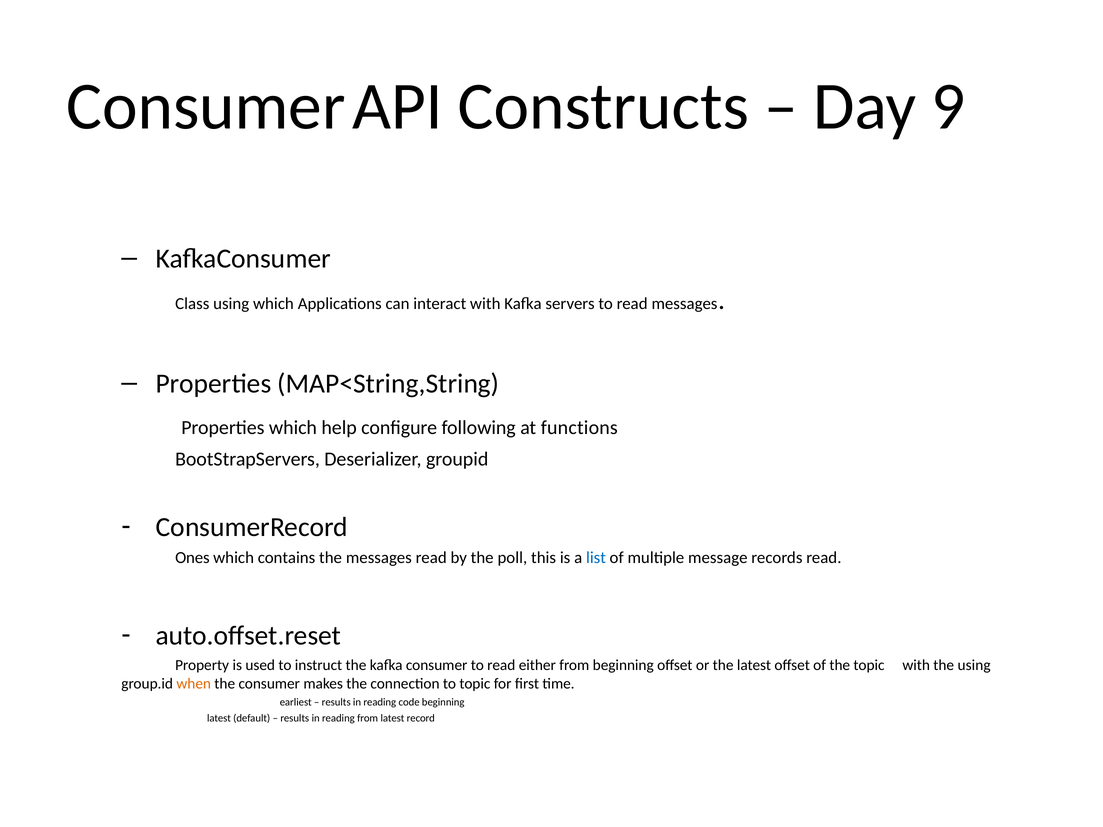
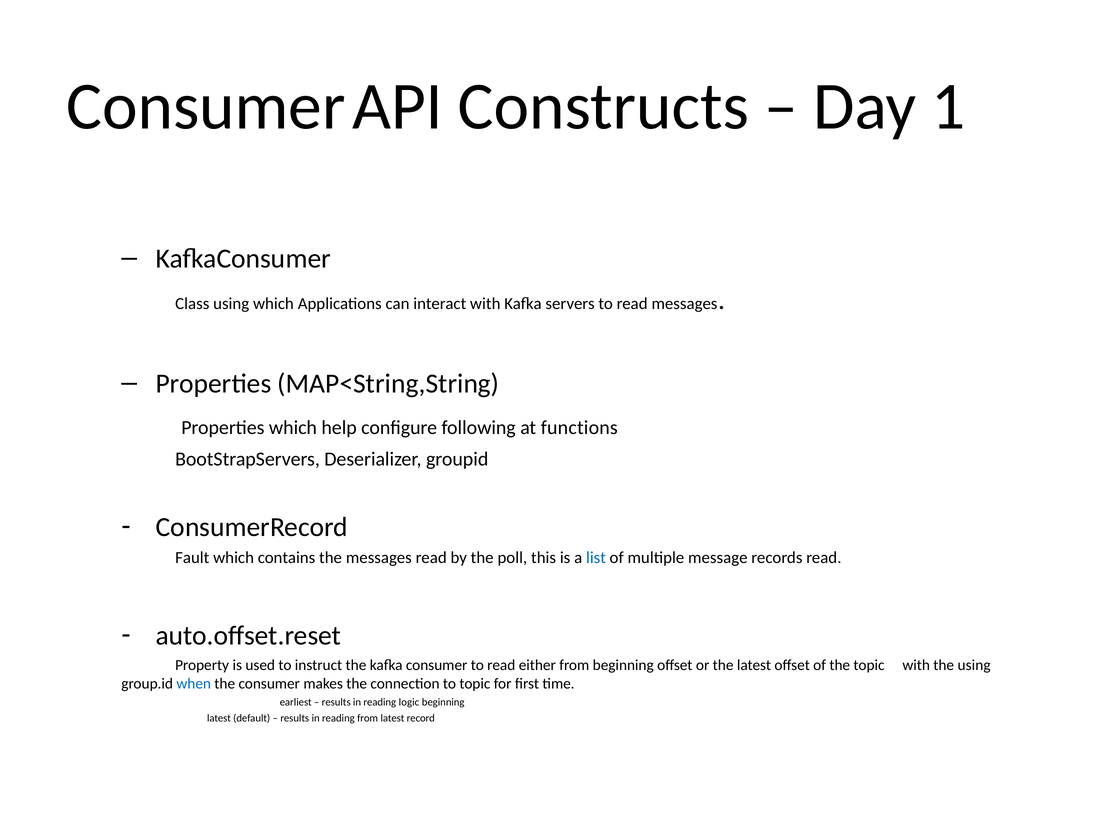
9: 9 -> 1 (948, 107)
Ones: Ones -> Fault (192, 558)
when colour: orange -> blue (194, 684)
code: code -> logic (409, 702)
